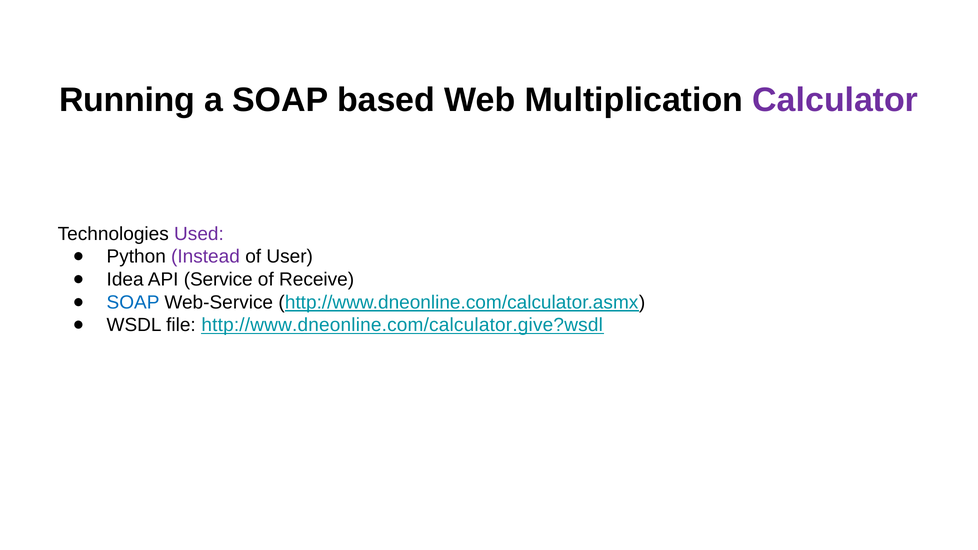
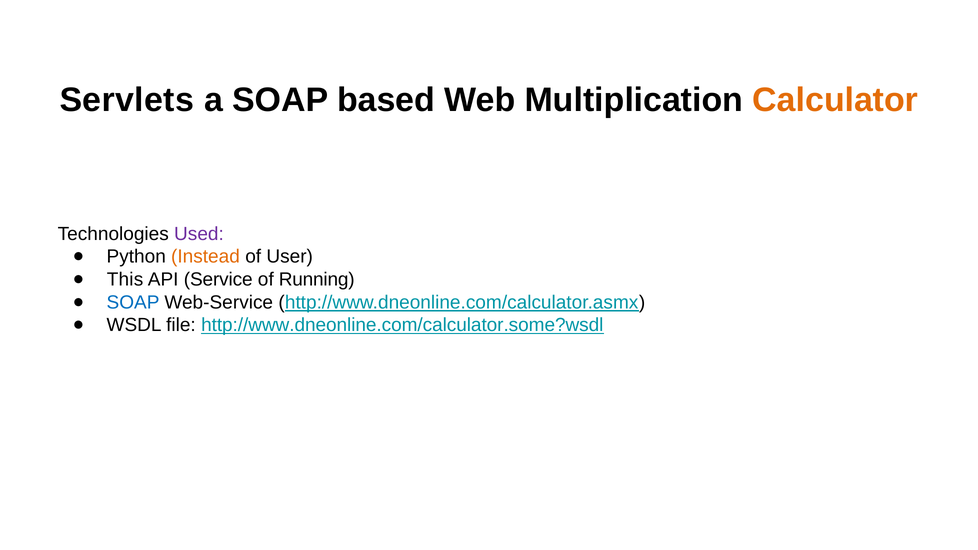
Running: Running -> Servlets (127, 100)
Calculator colour: purple -> orange (835, 100)
Instead colour: purple -> orange (205, 257)
Idea: Idea -> This (125, 280)
Receive: Receive -> Running (317, 280)
http://www.dneonline.com/calculator.give?wsdl: http://www.dneonline.com/calculator.give?wsdl -> http://www.dneonline.com/calculator.some?wsdl (402, 325)
